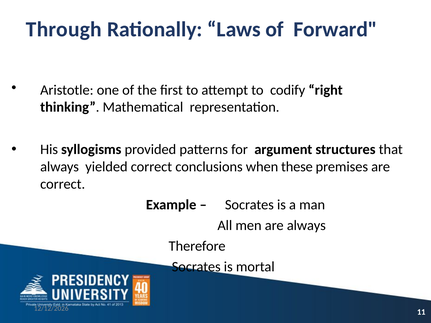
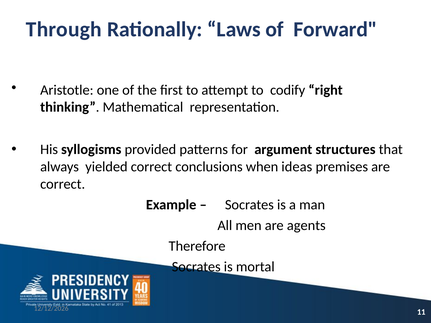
these: these -> ideas (297, 167)
are always: always -> agents (306, 226)
